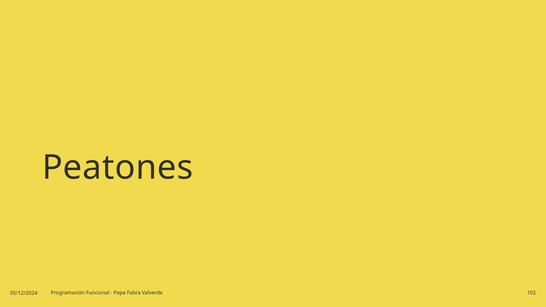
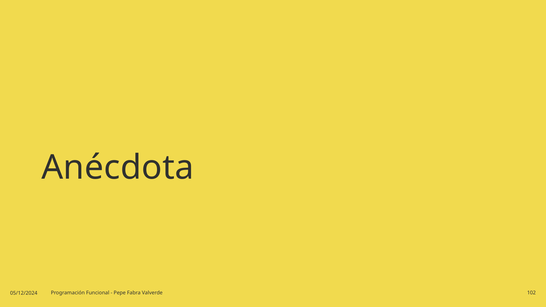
Peatones: Peatones -> Anécdota (118, 168)
